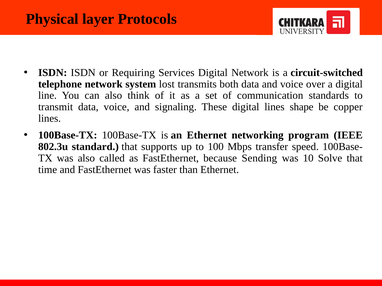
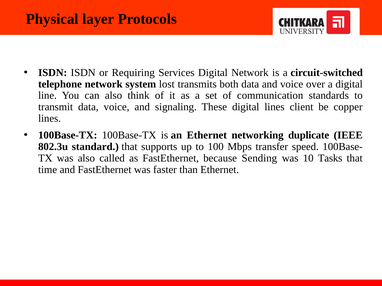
shape: shape -> client (301, 107)
program: program -> duplicate (309, 135)
Solve: Solve -> Tasks (330, 158)
